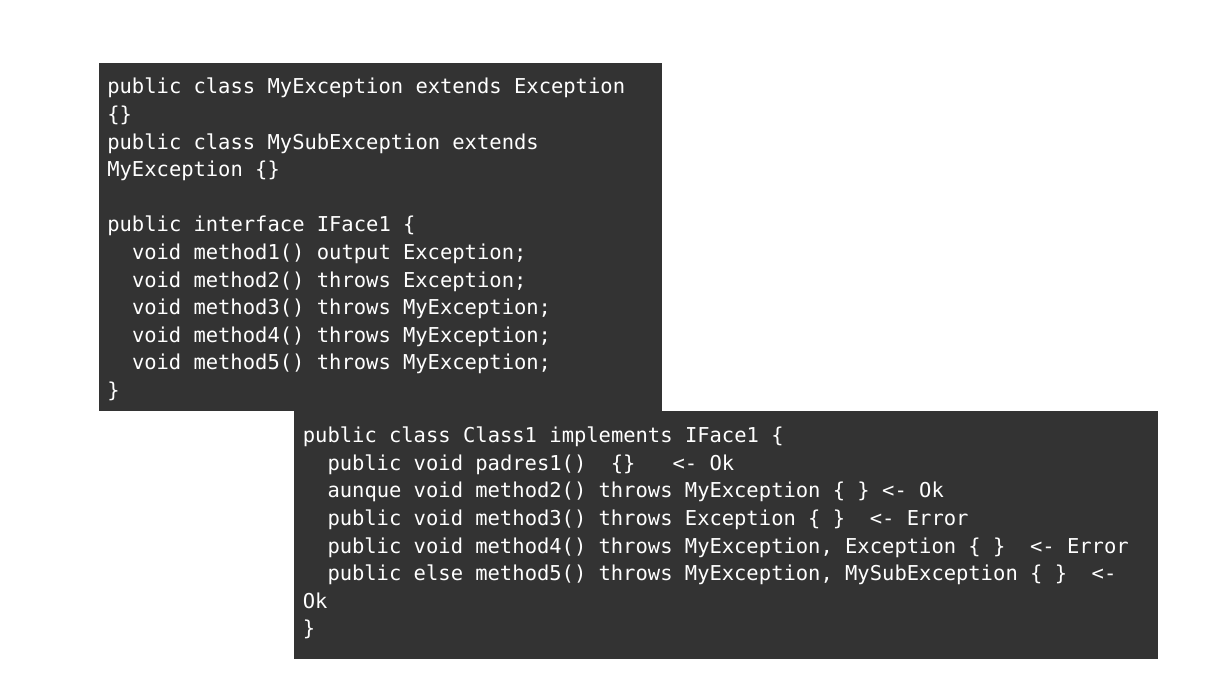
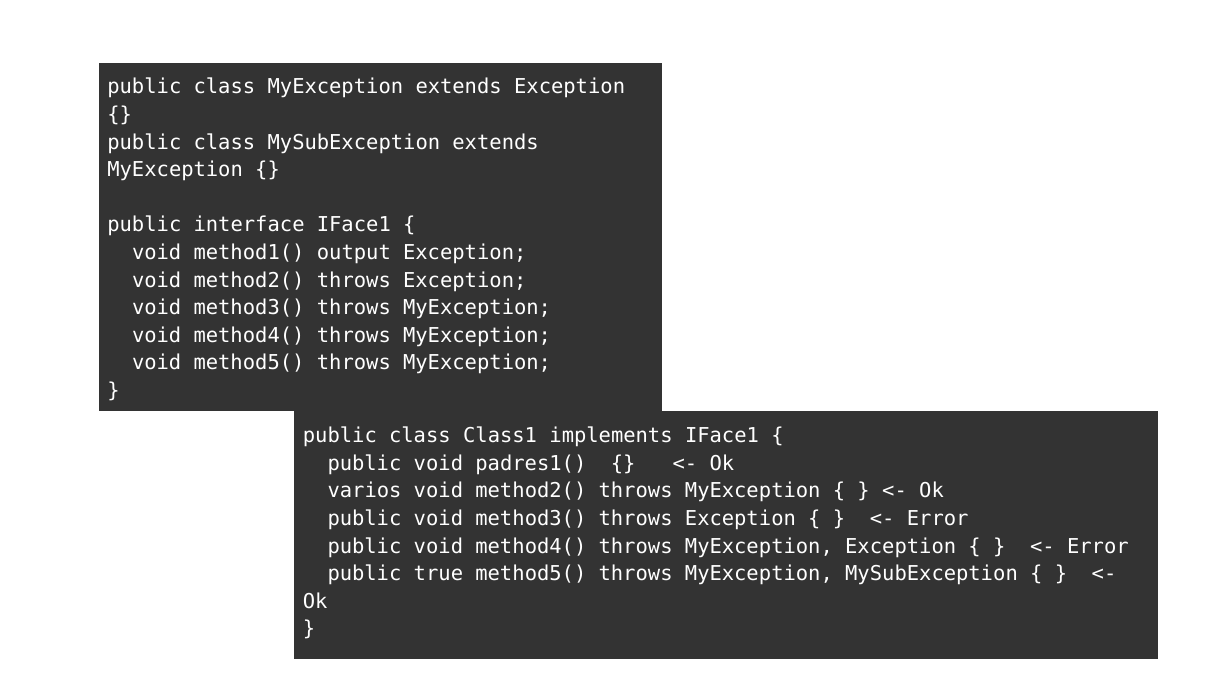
aunque: aunque -> varios (365, 491)
else: else -> true (438, 574)
